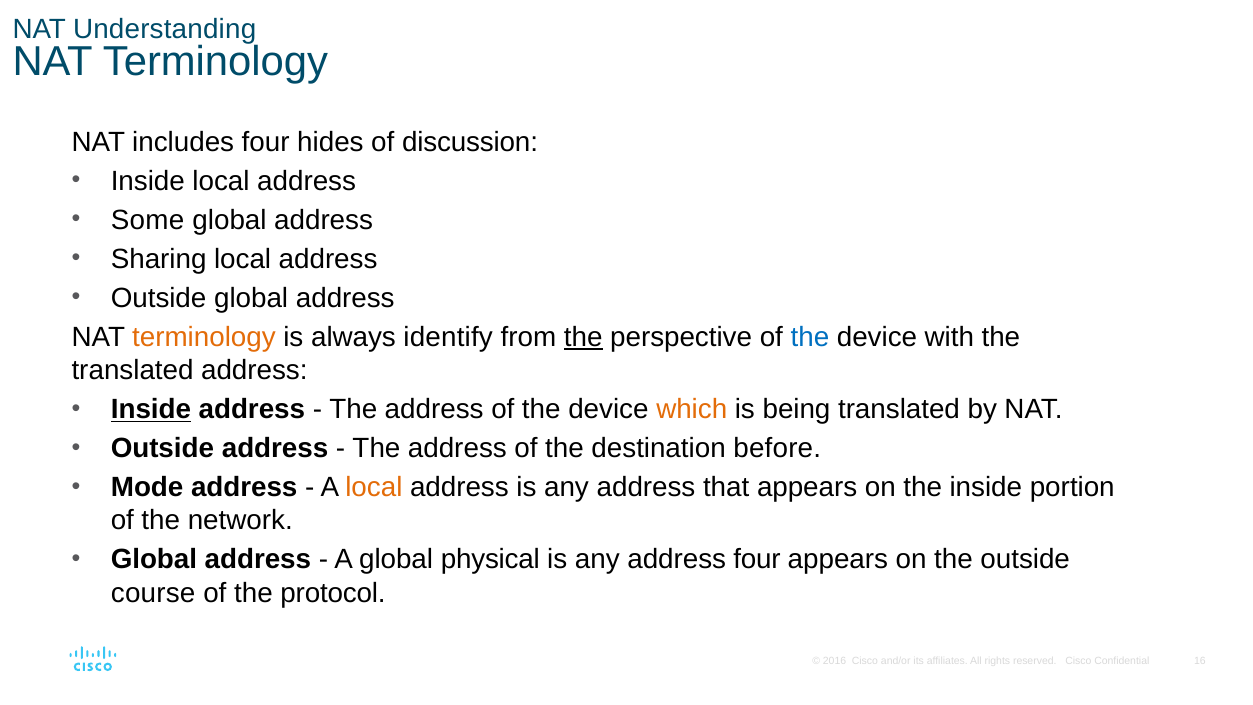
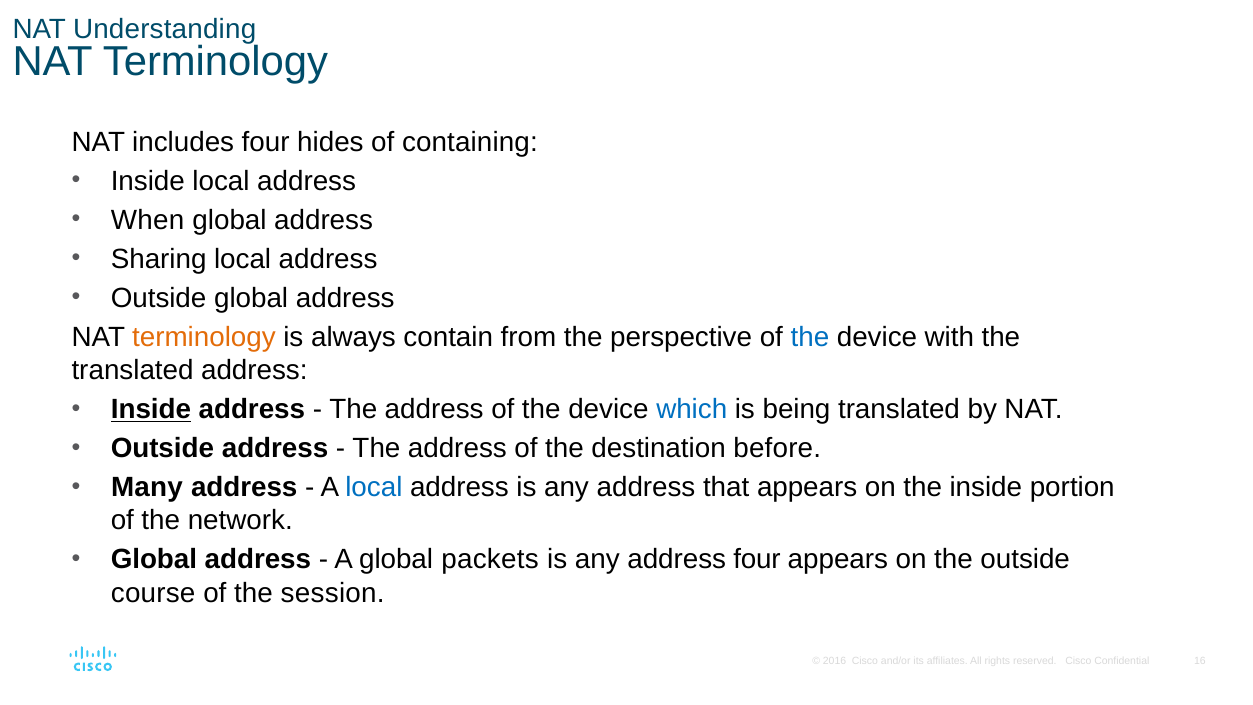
discussion: discussion -> containing (470, 142)
Some: Some -> When (148, 220)
identify: identify -> contain (448, 337)
the underline: present -> none (583, 337)
which colour: orange -> blue (692, 409)
Mode: Mode -> Many (147, 487)
local colour: orange -> blue (374, 487)
physical: physical -> packets (490, 560)
protocol: protocol -> session (333, 593)
